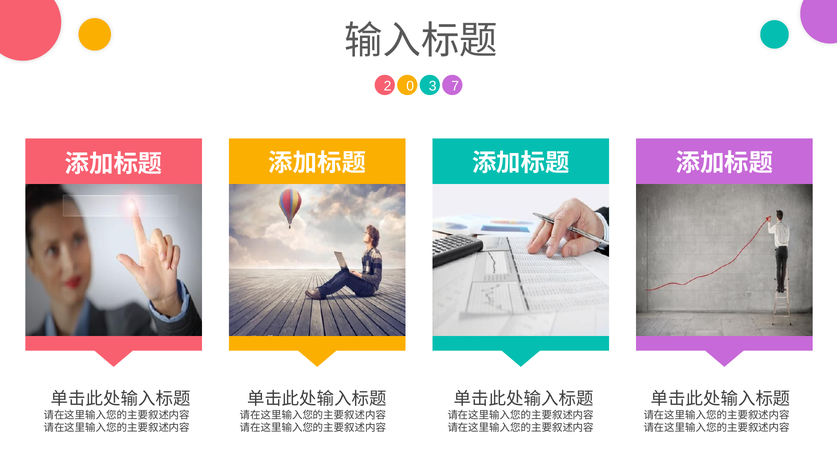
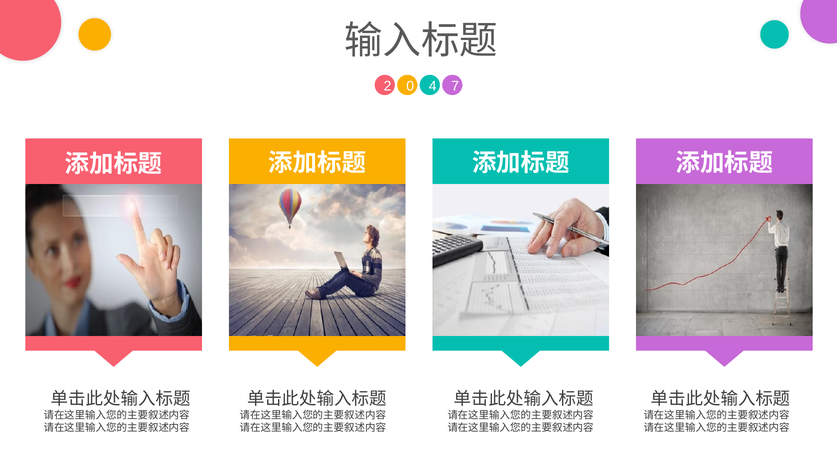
3: 3 -> 4 (433, 86)
